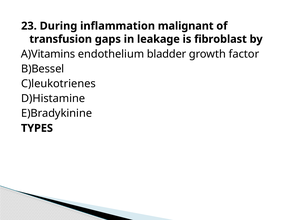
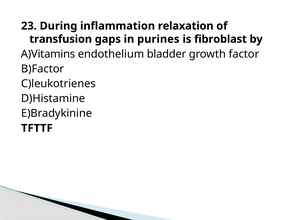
malignant: malignant -> relaxation (186, 26)
leakage: leakage -> purines (158, 39)
B)Bessel: B)Bessel -> B)Factor (43, 69)
TYPES: TYPES -> TFTTF (37, 128)
